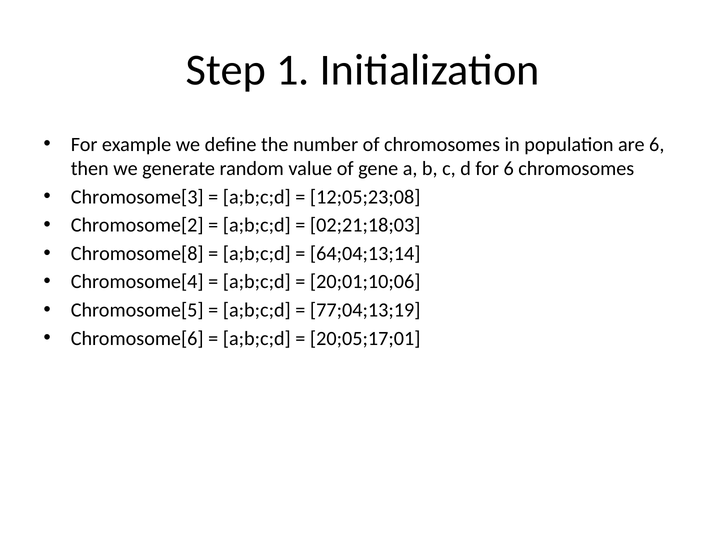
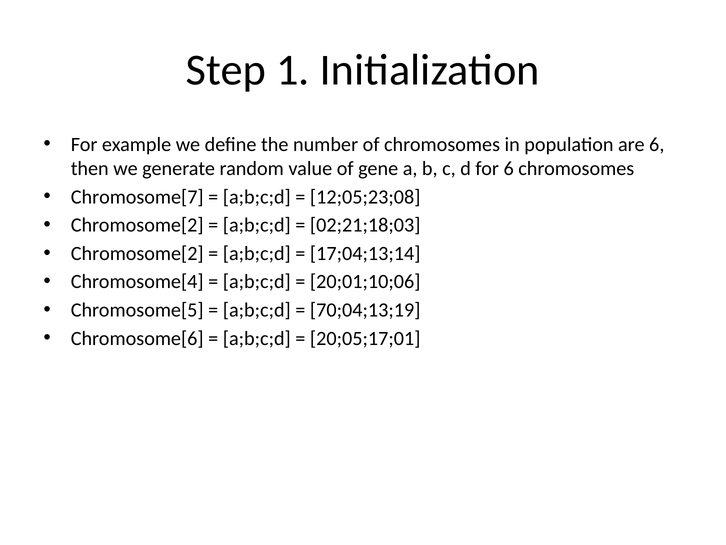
Chromosome[3: Chromosome[3 -> Chromosome[7 (137, 197)
Chromosome[8: Chromosome[8 -> Chromosome[2 (137, 253)
64;04;13;14: 64;04;13;14 -> 17;04;13;14 (365, 253)
77;04;13;19: 77;04;13;19 -> 70;04;13;19 (365, 310)
